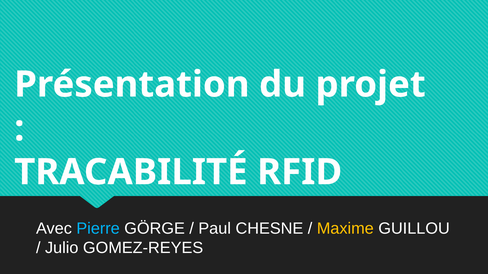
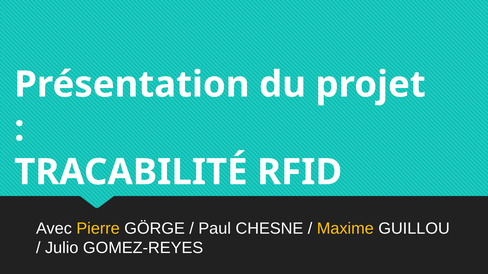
Pierre colour: light blue -> yellow (98, 229)
